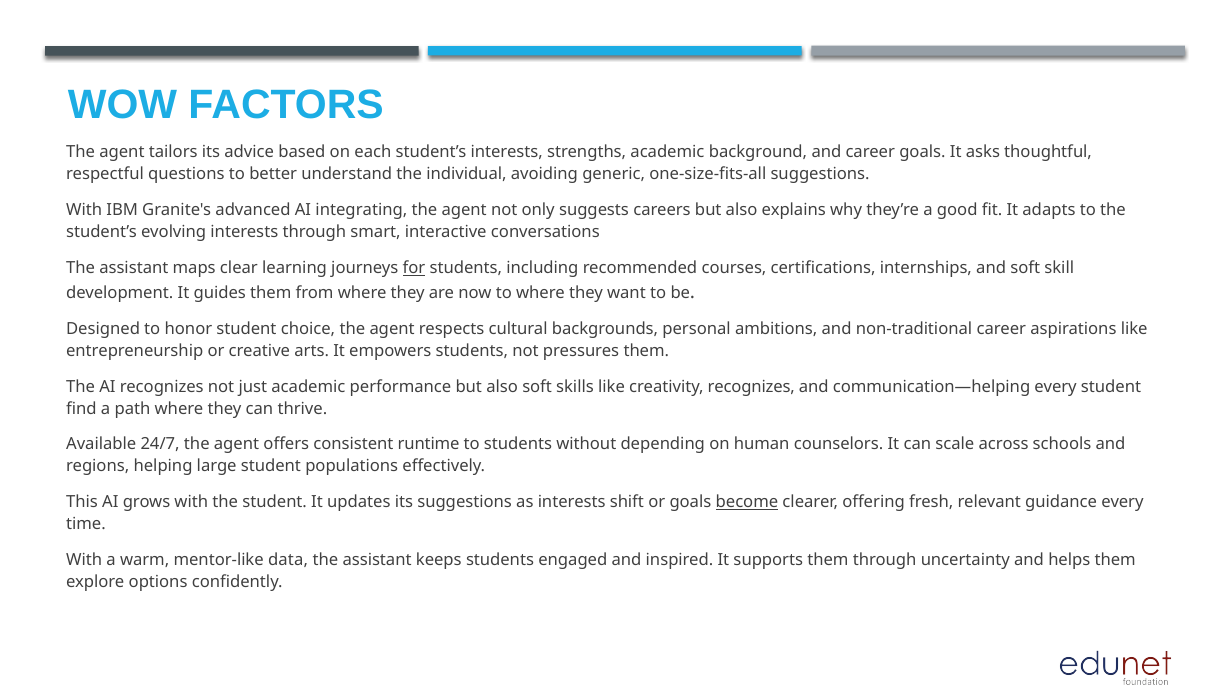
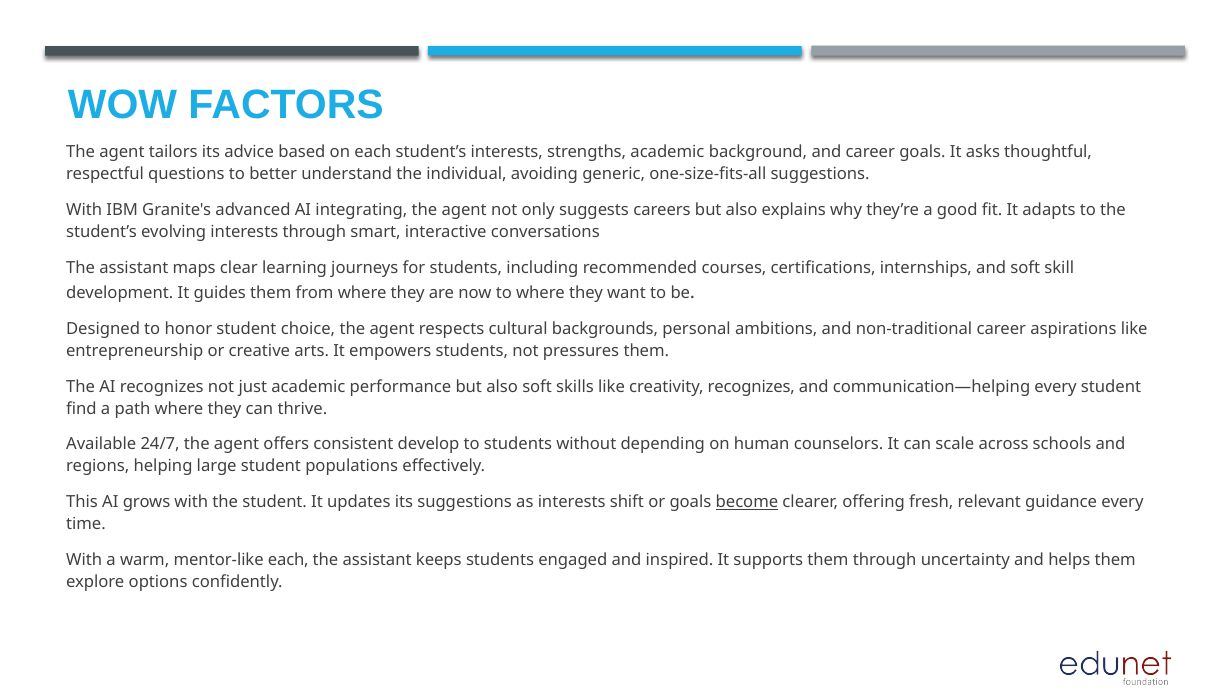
for underline: present -> none (414, 268)
runtime: runtime -> develop (429, 444)
mentor-like data: data -> each (288, 559)
